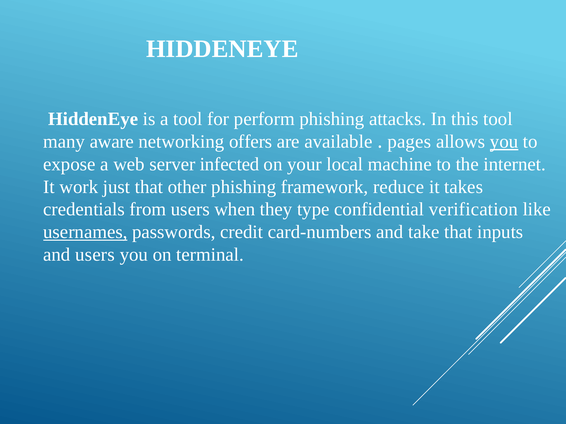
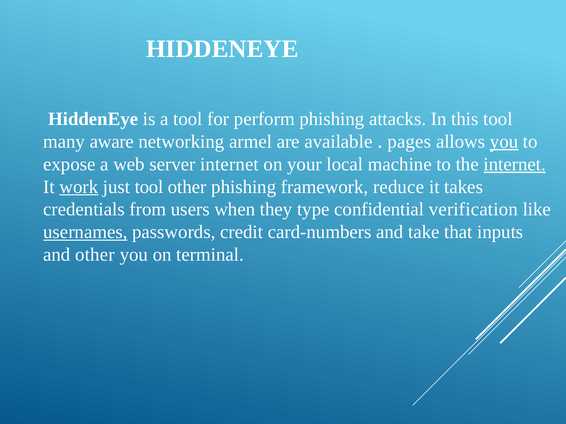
offers: offers -> armel (250, 142)
server infected: infected -> internet (229, 164)
internet underline: none -> present (515, 164)
work underline: none -> present (79, 187)
just that: that -> tool (149, 187)
and users: users -> other (95, 255)
